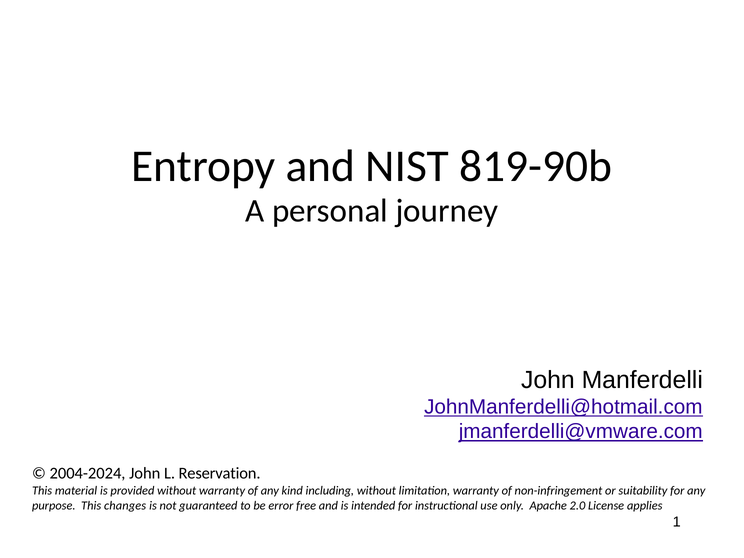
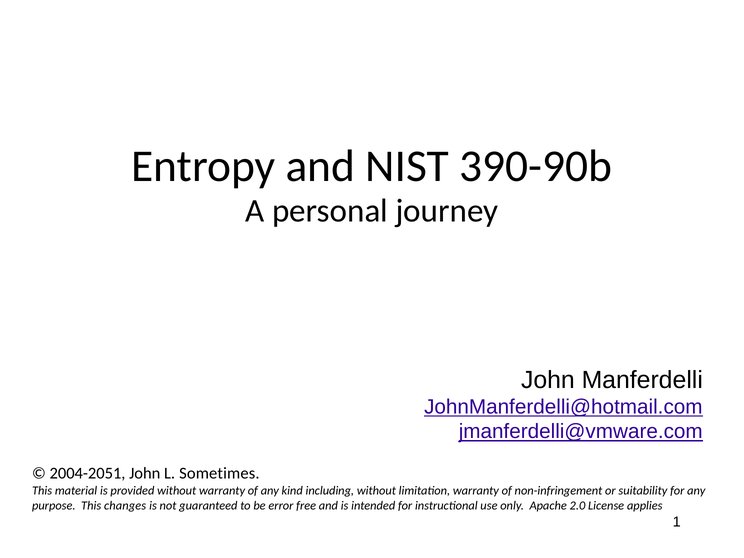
819-90b: 819-90b -> 390-90b (536, 166)
2004-2024: 2004-2024 -> 2004-2051 (88, 474)
Reservation: Reservation -> Sometimes (219, 474)
